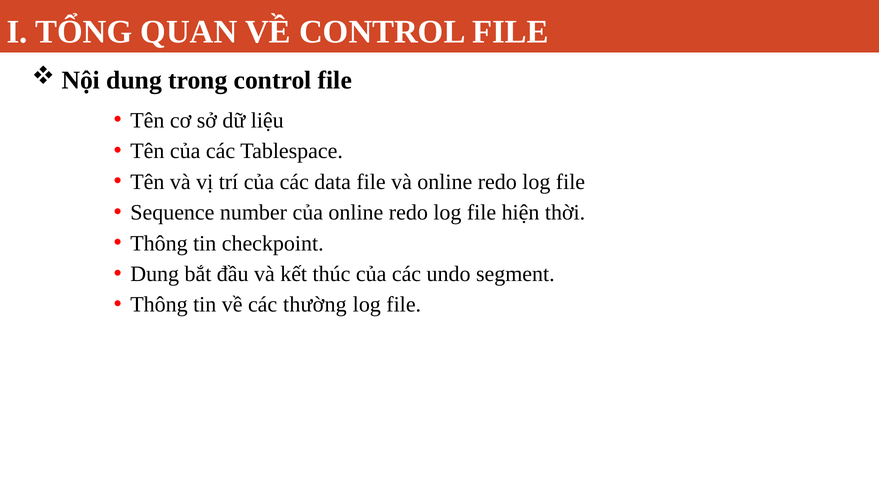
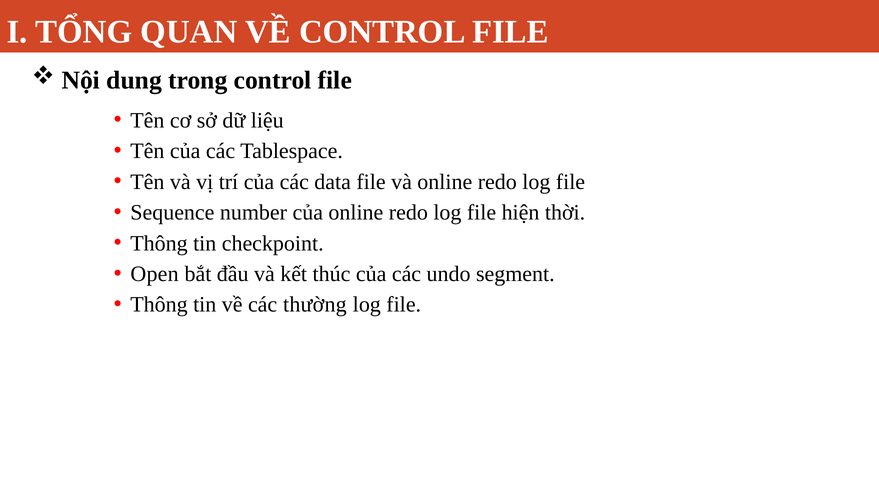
Dung: Dung -> Open (155, 274)
